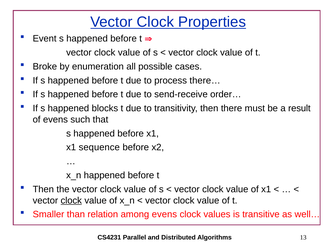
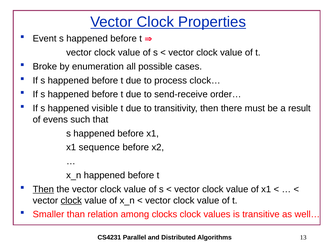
there…: there… -> clock… (205, 81)
blocks: blocks -> visible (105, 108)
Then underline: none -> present (43, 189)
among evens: evens -> clocks (164, 215)
